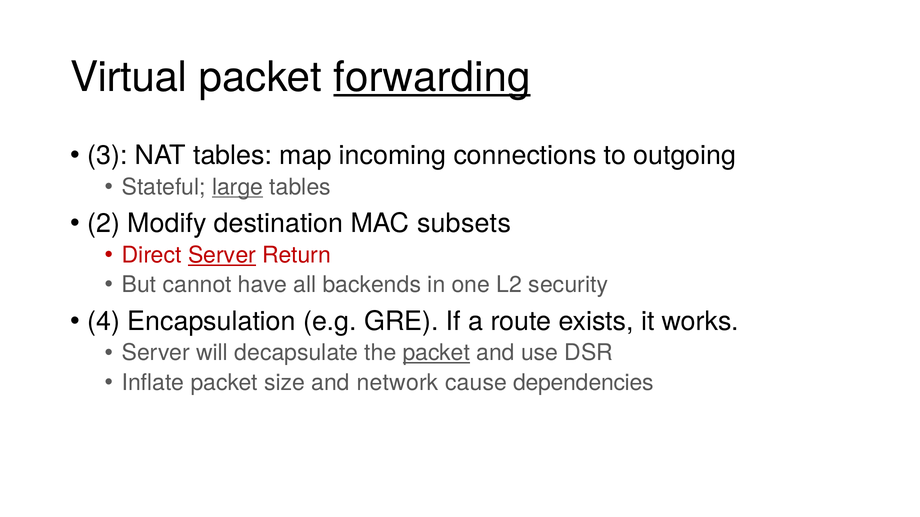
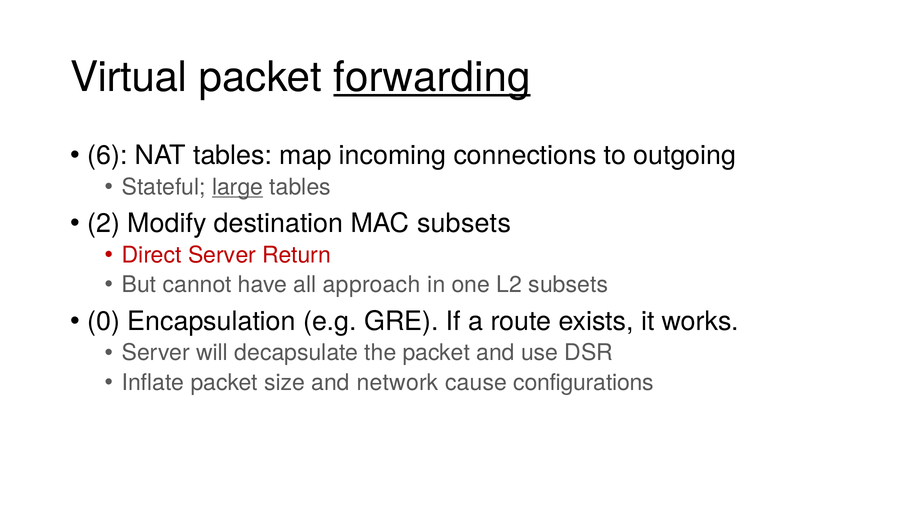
3: 3 -> 6 (107, 156)
Server underline: present -> none (222, 255)
backends: backends -> approach (372, 285)
L2 security: security -> subsets (568, 285)
4: 4 -> 0 (104, 322)
packet underline: present -> none (436, 353)
dependencies: dependencies -> configurations (584, 383)
